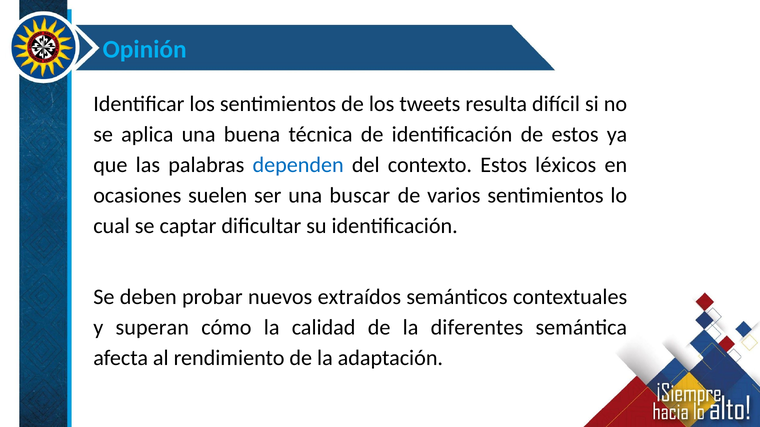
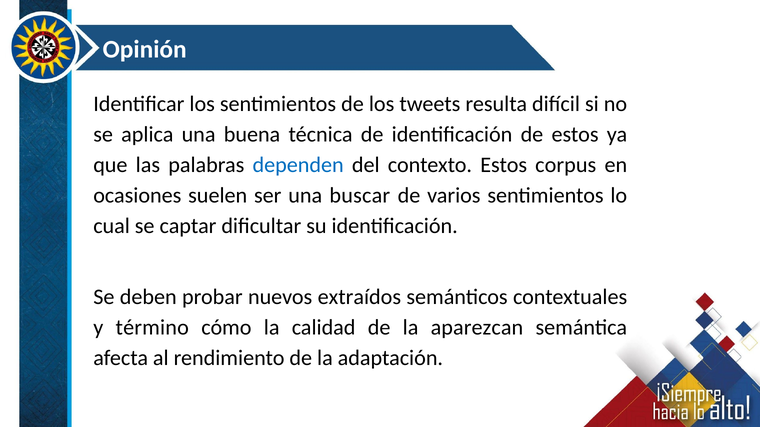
Opinión colour: light blue -> white (145, 49)
léxicos: léxicos -> corpus (566, 165)
superan: superan -> término (152, 328)
diferentes: diferentes -> aparezcan (477, 328)
